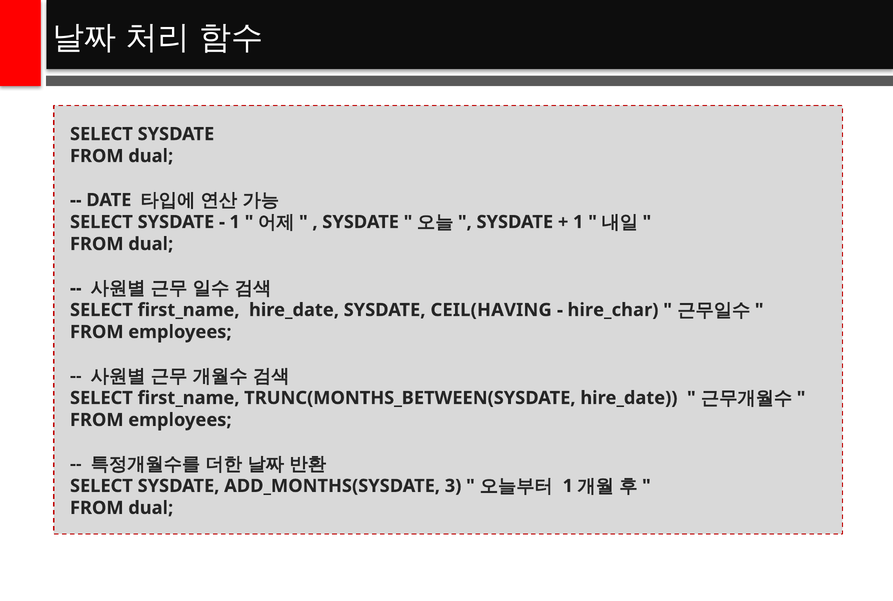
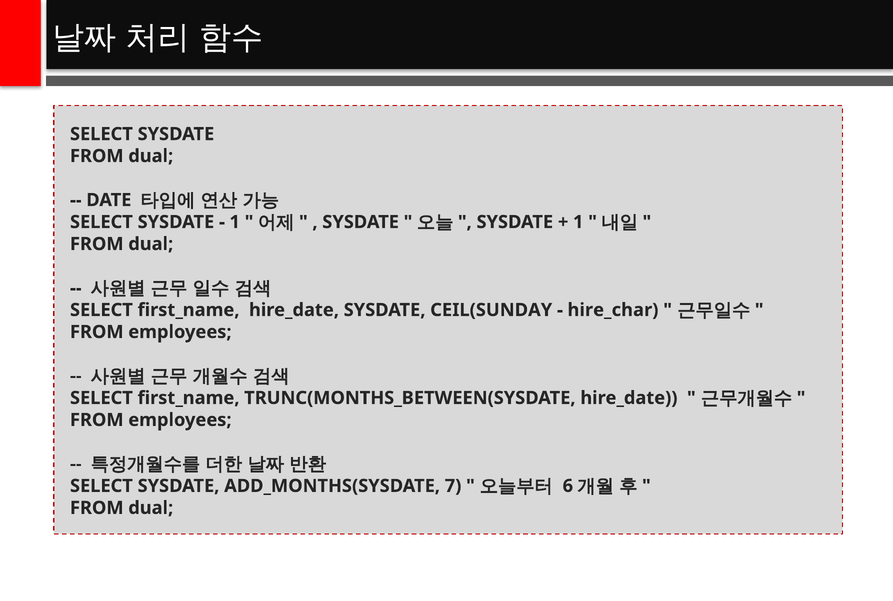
CEIL(HAVING: CEIL(HAVING -> CEIL(SUNDAY (491, 310)
3: 3 -> 7 (453, 485)
1: 1 -> 6 (568, 485)
